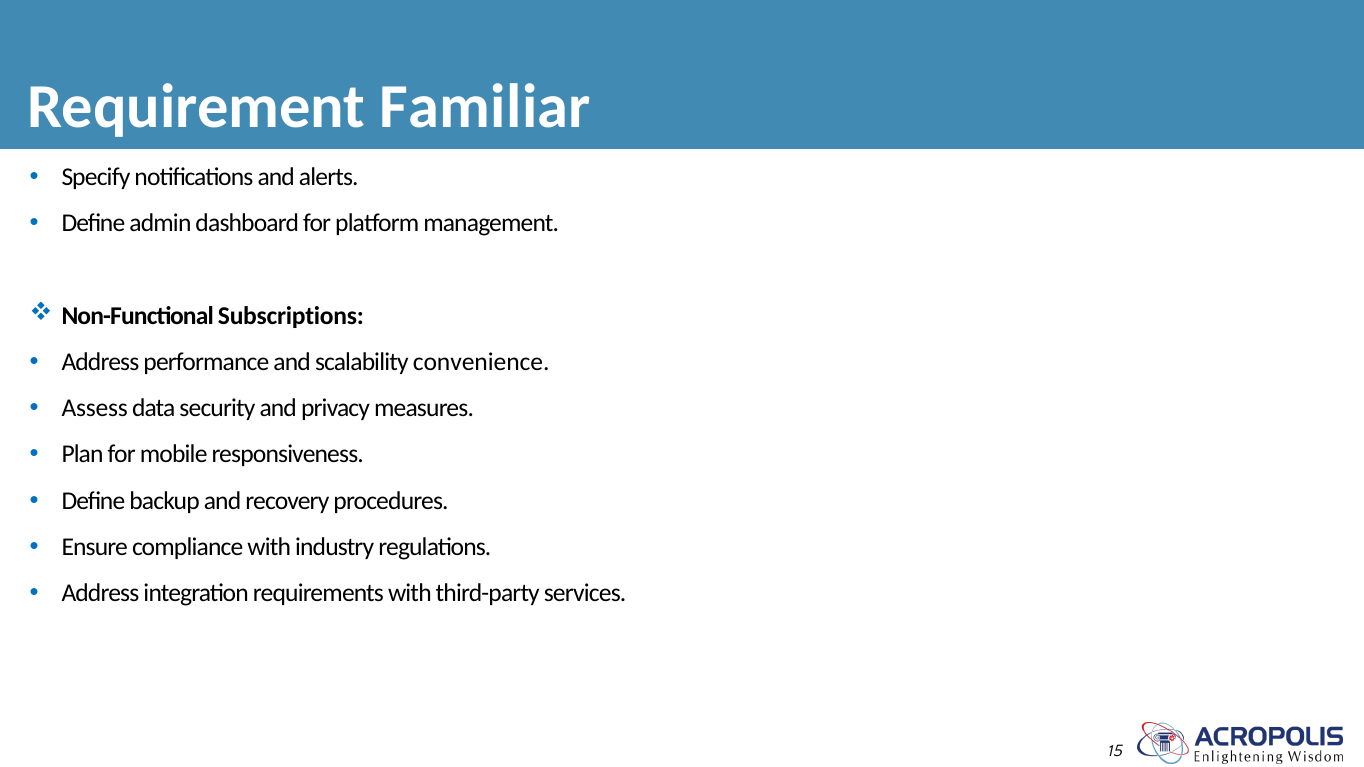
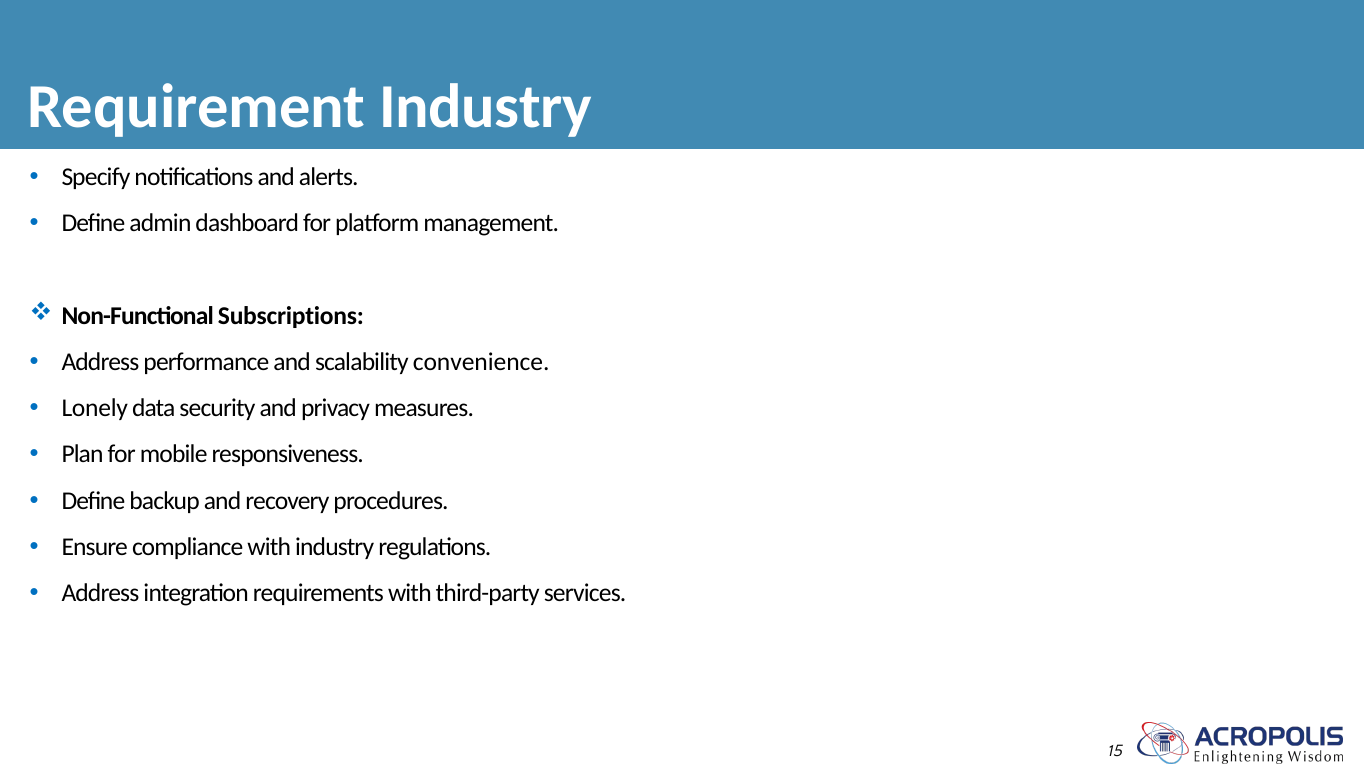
Requirement Familiar: Familiar -> Industry (486, 107)
Assess: Assess -> Lonely (95, 408)
